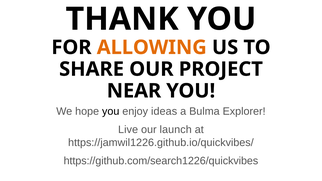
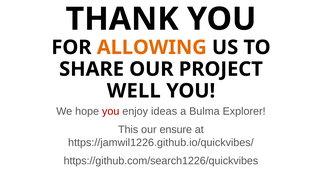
NEAR: NEAR -> WELL (134, 91)
you colour: black -> red (111, 111)
Live: Live -> This (128, 130)
launch: launch -> ensure (176, 130)
